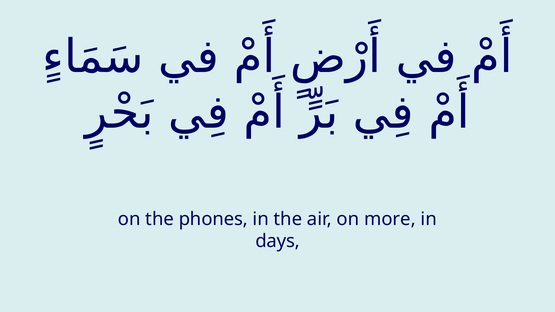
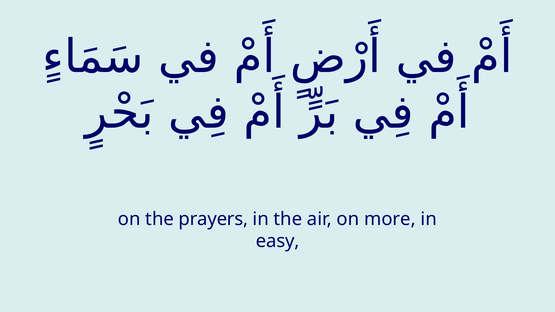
phones: phones -> prayers (213, 219)
days: days -> easy (278, 241)
